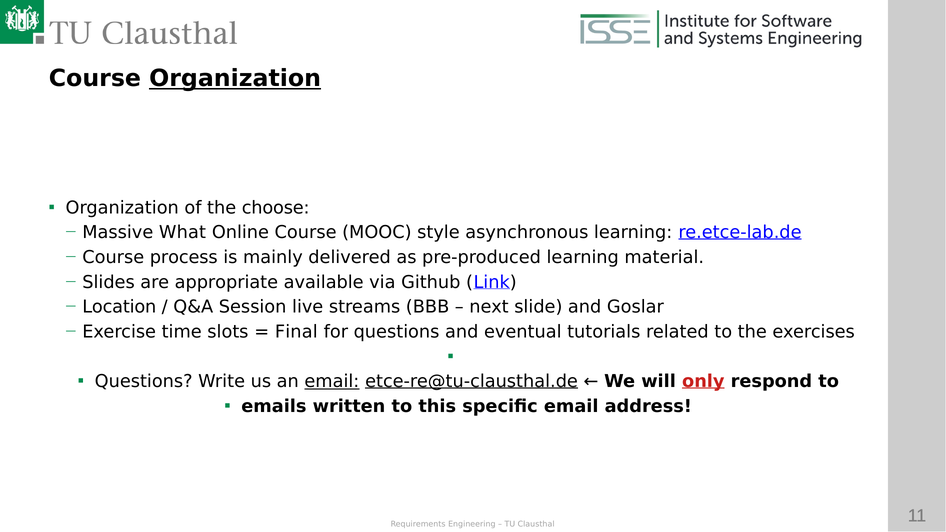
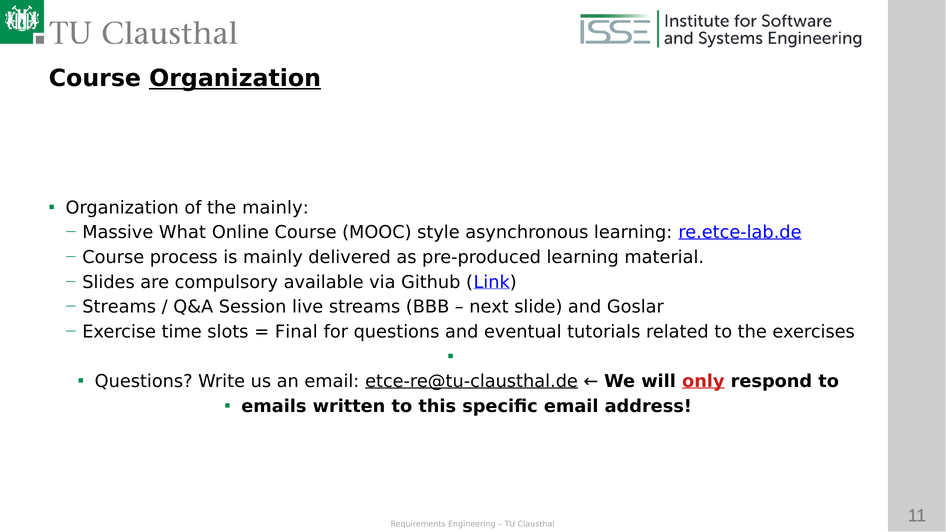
the choose: choose -> mainly (275, 208)
appropriate: appropriate -> compulsory (226, 282)
Location: Location -> Streams (119, 307)
email underline: present -> none (332, 382)
